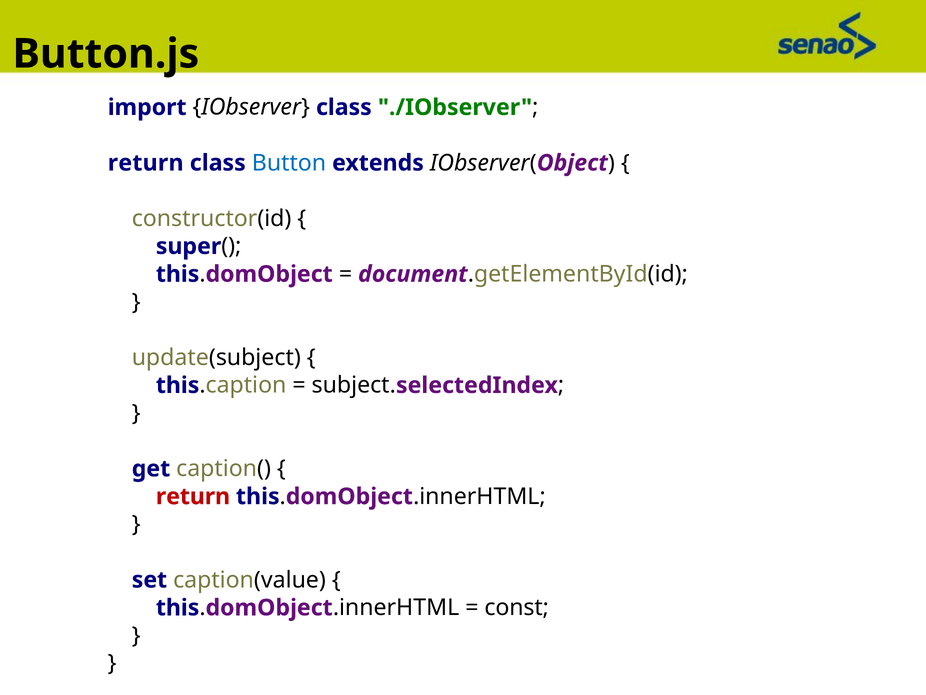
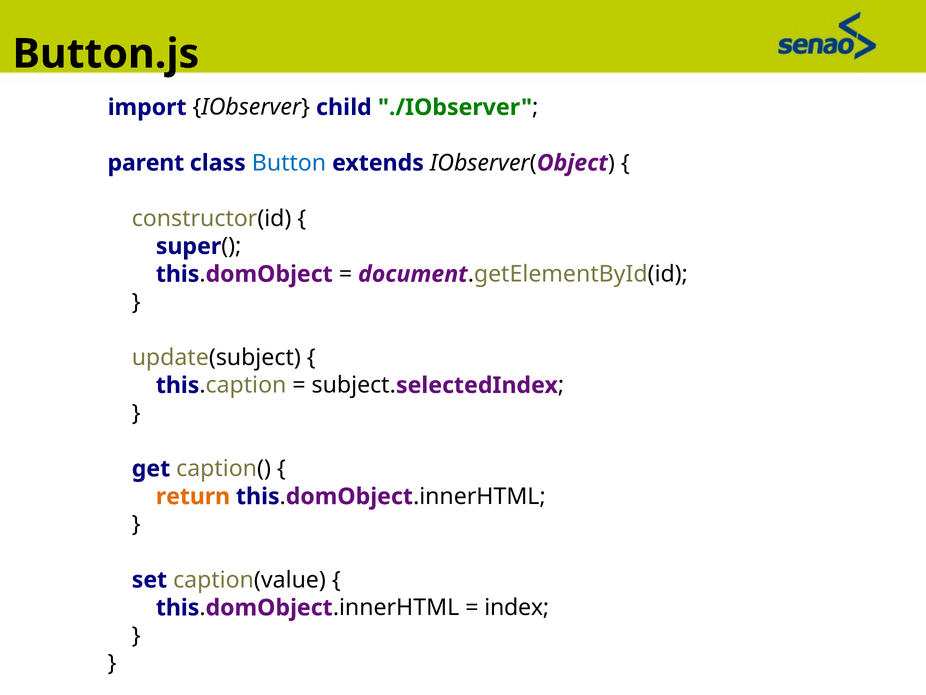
IObserver class: class -> child (344, 107)
return: return -> parent (146, 163)
return colour: red -> orange (193, 496)
const: const -> index (517, 607)
